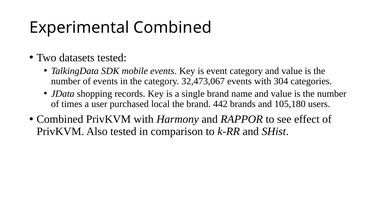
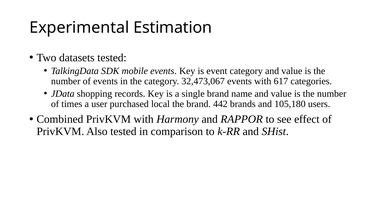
Experimental Combined: Combined -> Estimation (173, 28)
304: 304 -> 617 (281, 82)
